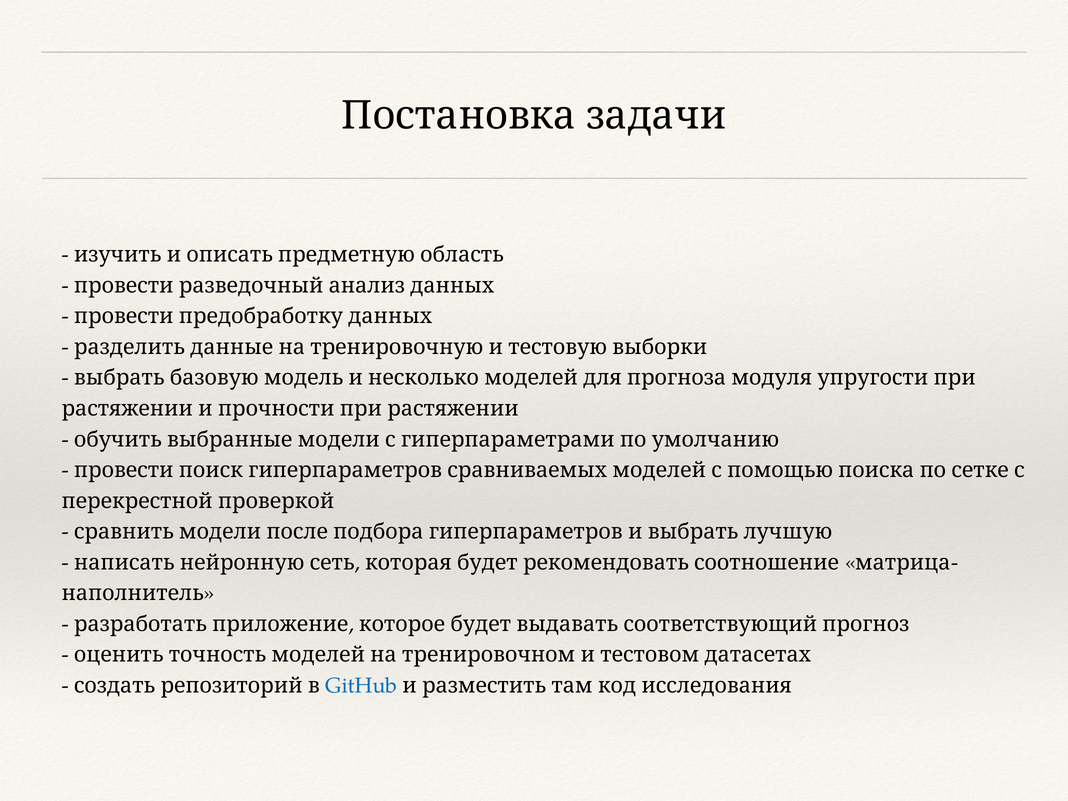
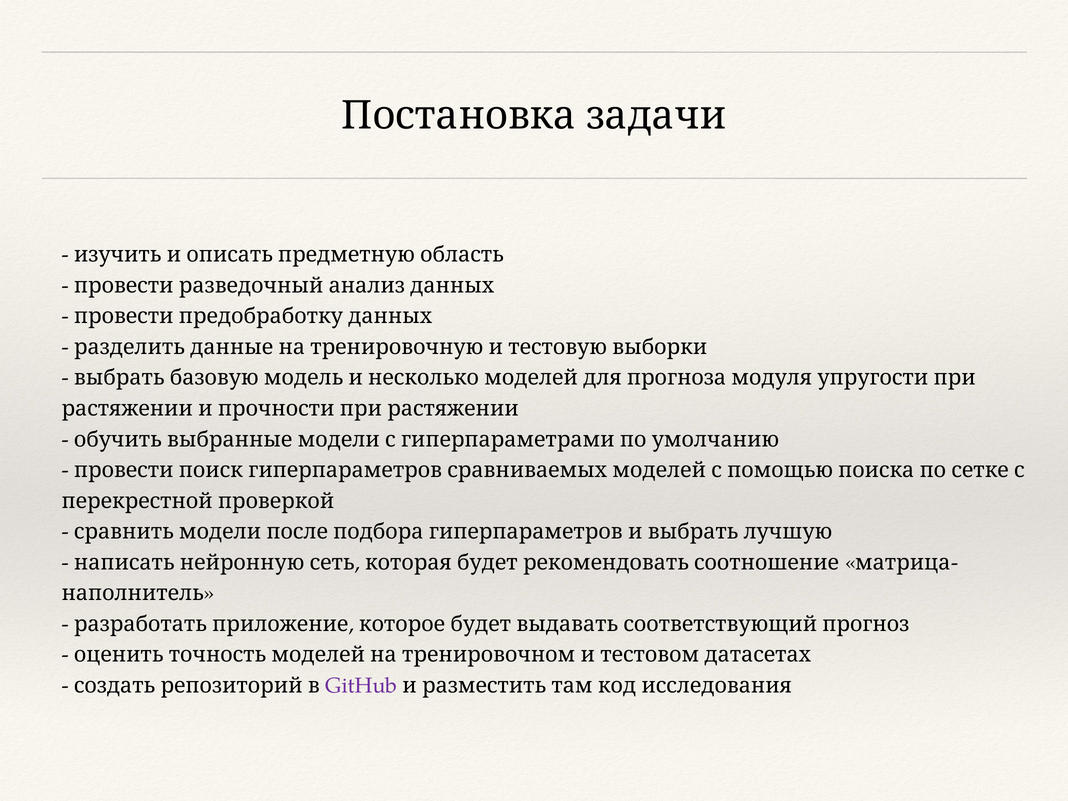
GitHub colour: blue -> purple (361, 686)
